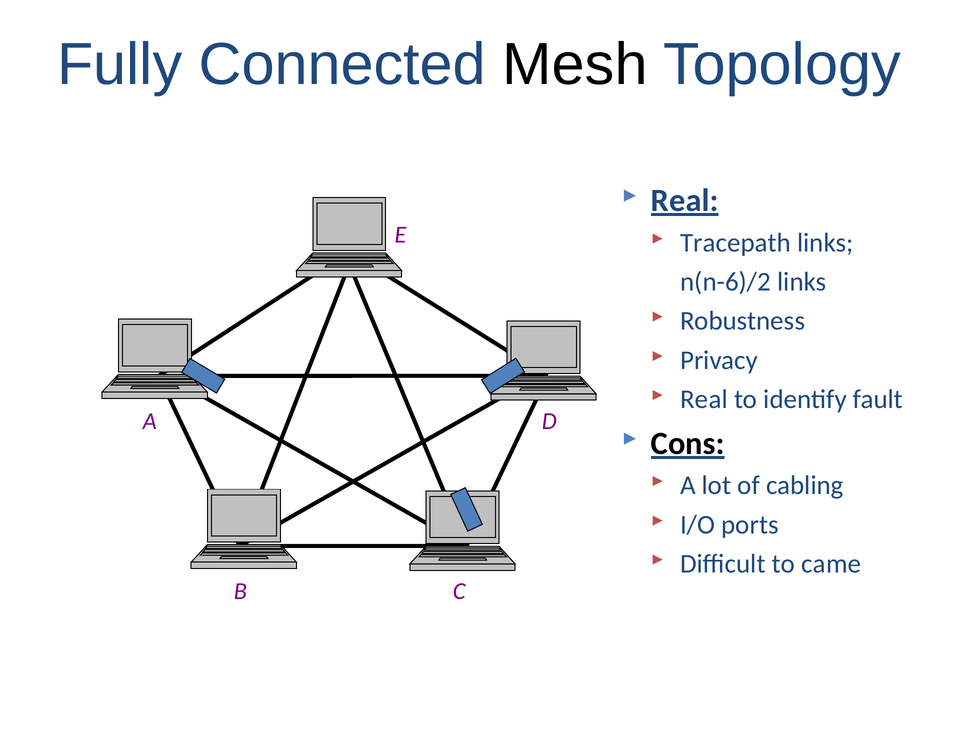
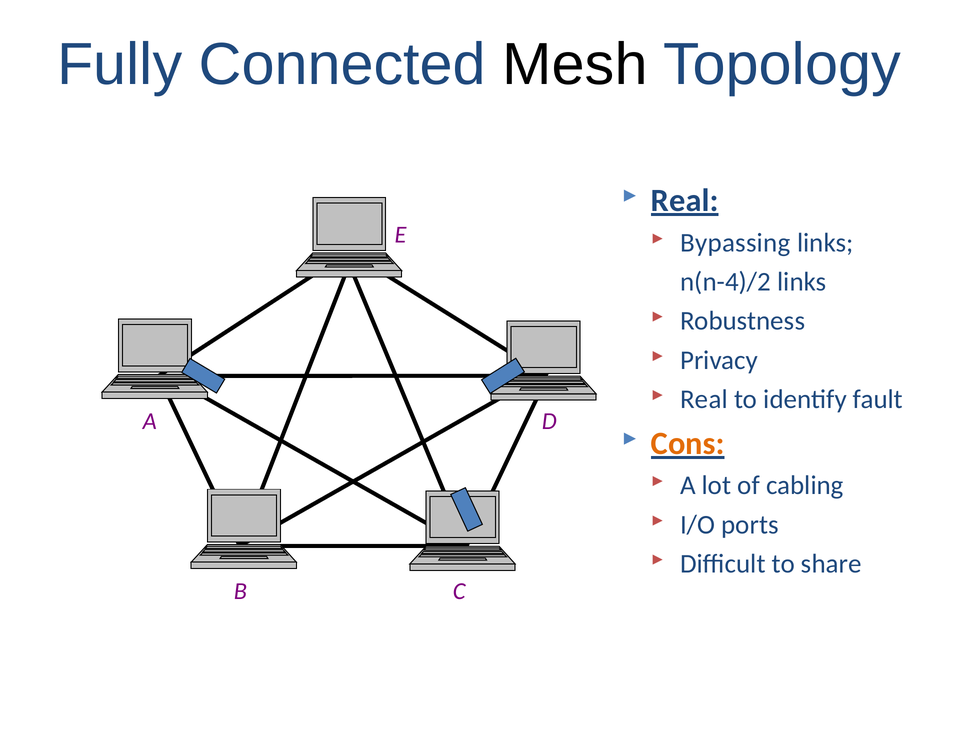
Tracepath: Tracepath -> Bypassing (735, 243)
n(n-6)/2: n(n-6)/2 -> n(n-4)/2 (726, 282)
Cons colour: black -> orange (688, 443)
came: came -> share (831, 564)
